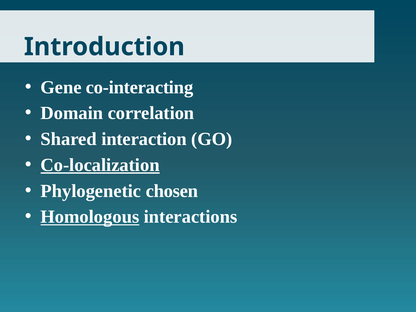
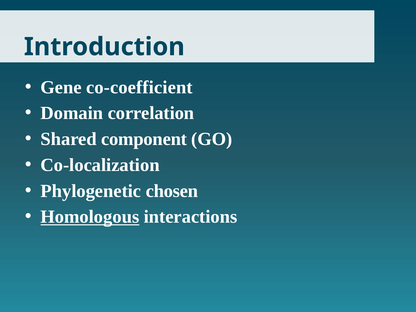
co-interacting: co-interacting -> co-coefficient (139, 87)
interaction: interaction -> component (144, 139)
Co-localization underline: present -> none (100, 165)
